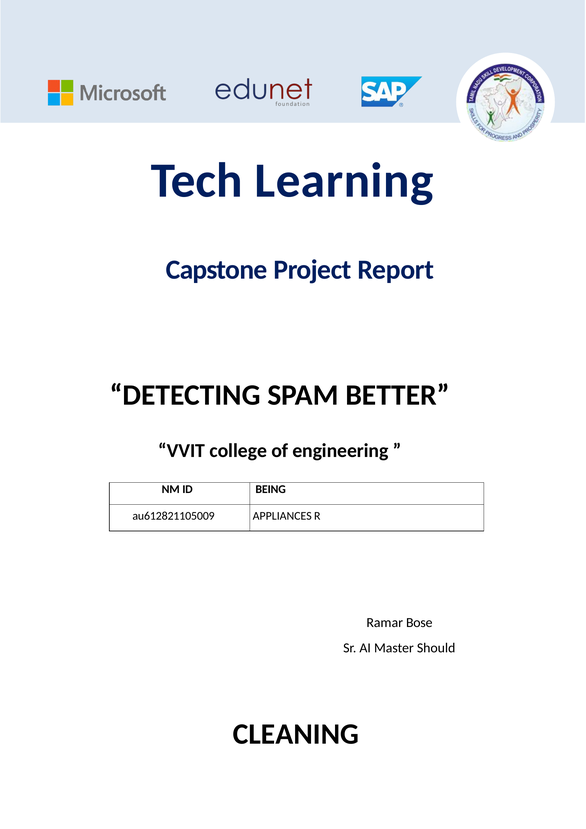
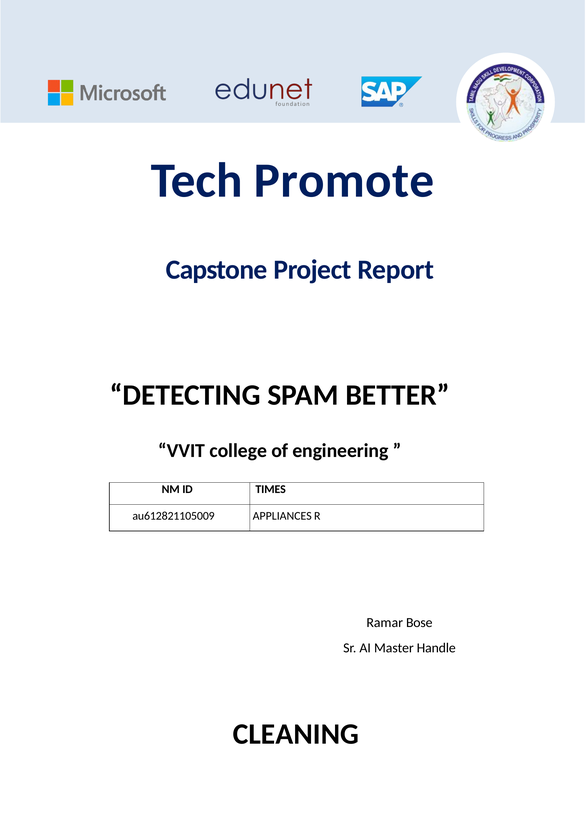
Learning: Learning -> Promote (344, 180)
BEING: BEING -> TIMES (271, 490)
Should: Should -> Handle (436, 648)
